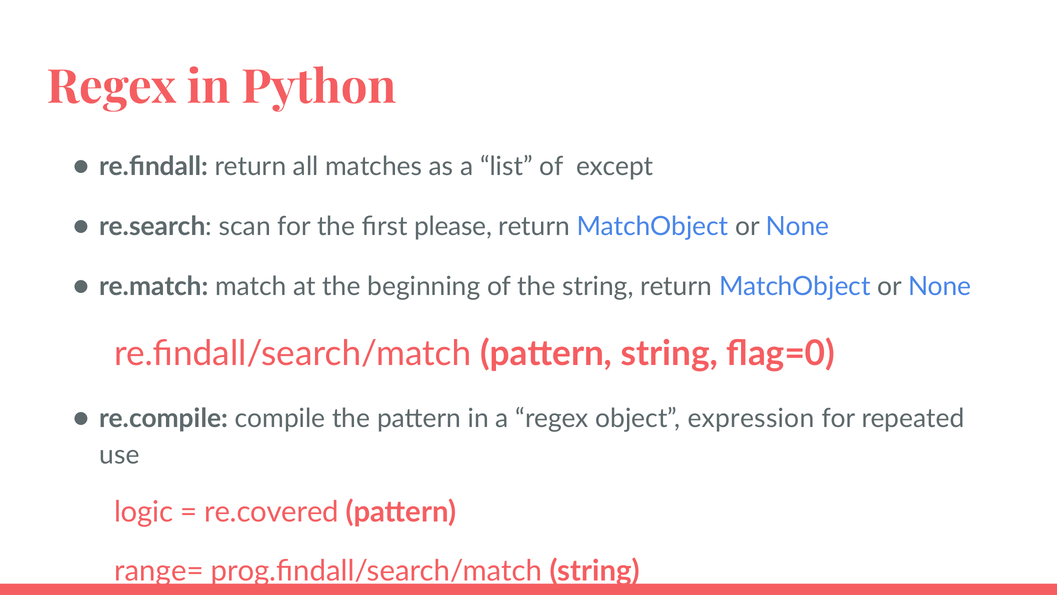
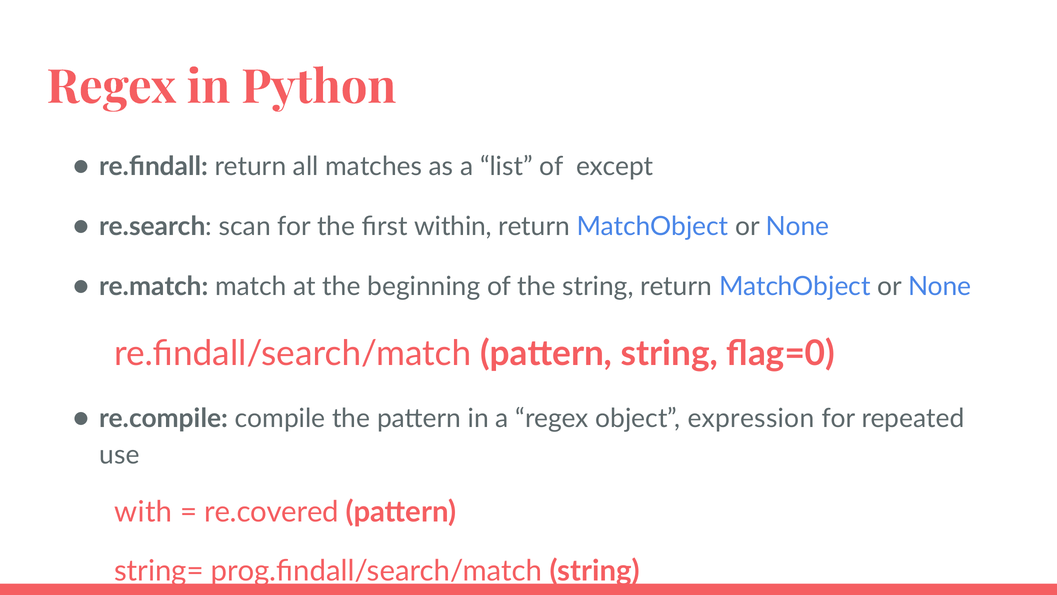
please: please -> within (453, 226)
logic: logic -> with (143, 512)
range=: range= -> string= (159, 570)
